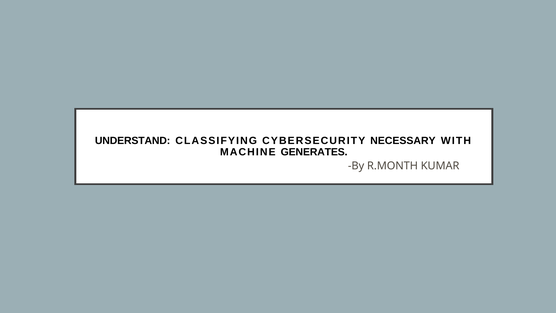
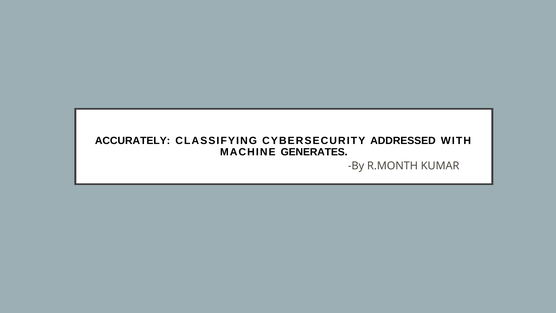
UNDERSTAND: UNDERSTAND -> ACCURATELY (133, 141)
NECESSARY: NECESSARY -> ADDRESSED (403, 141)
